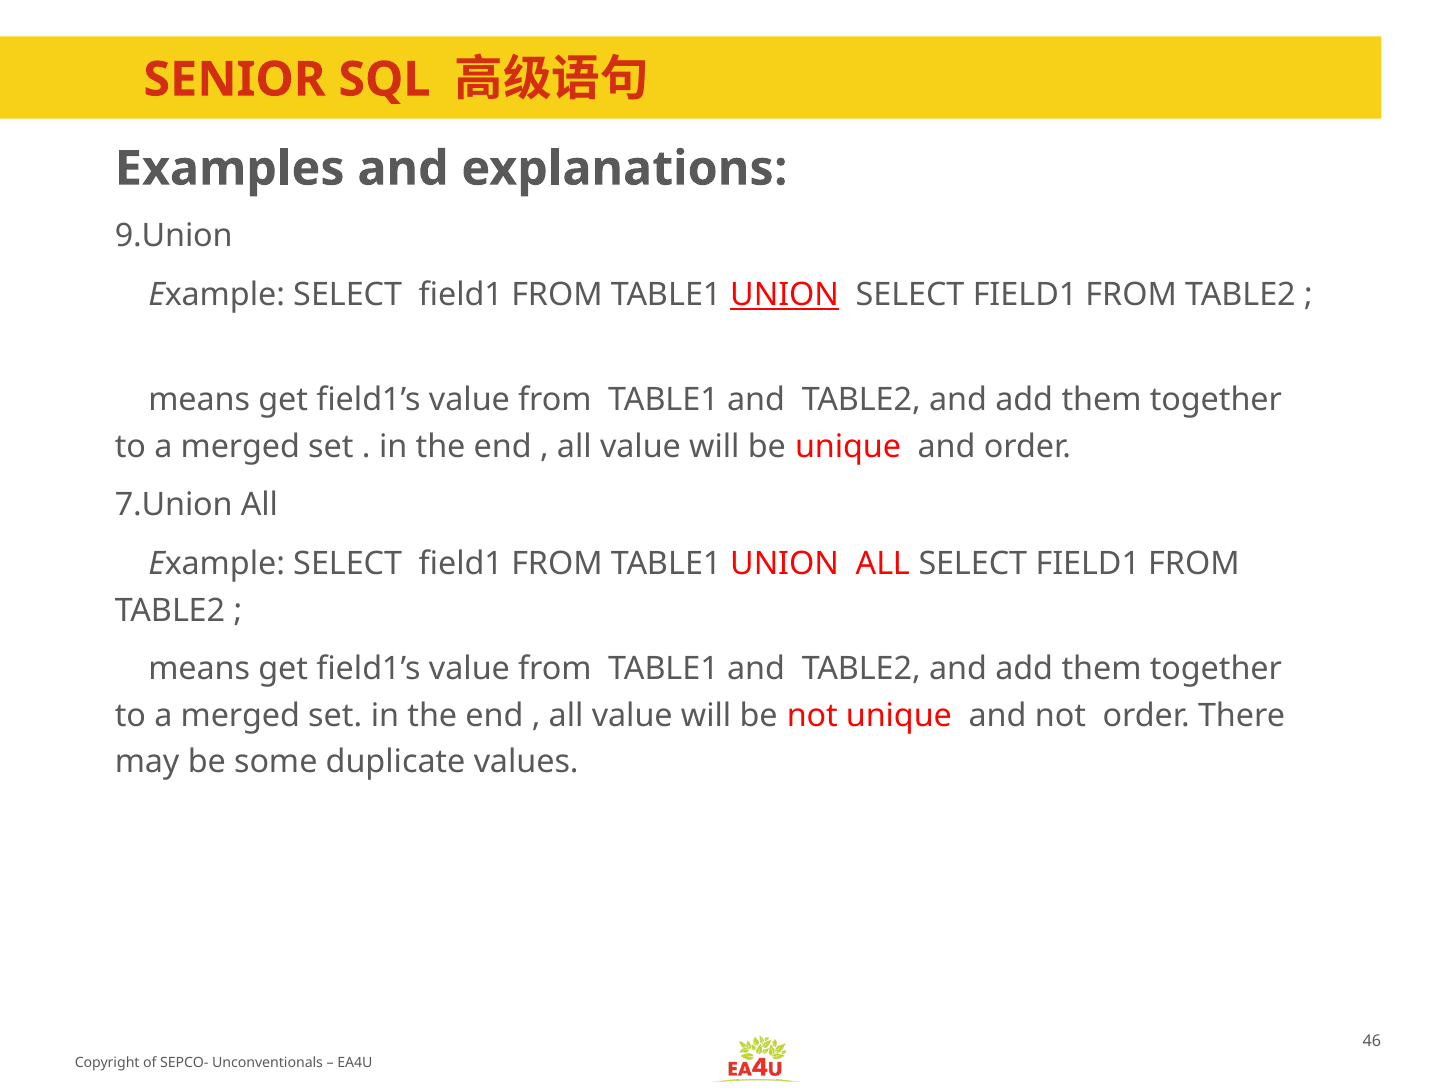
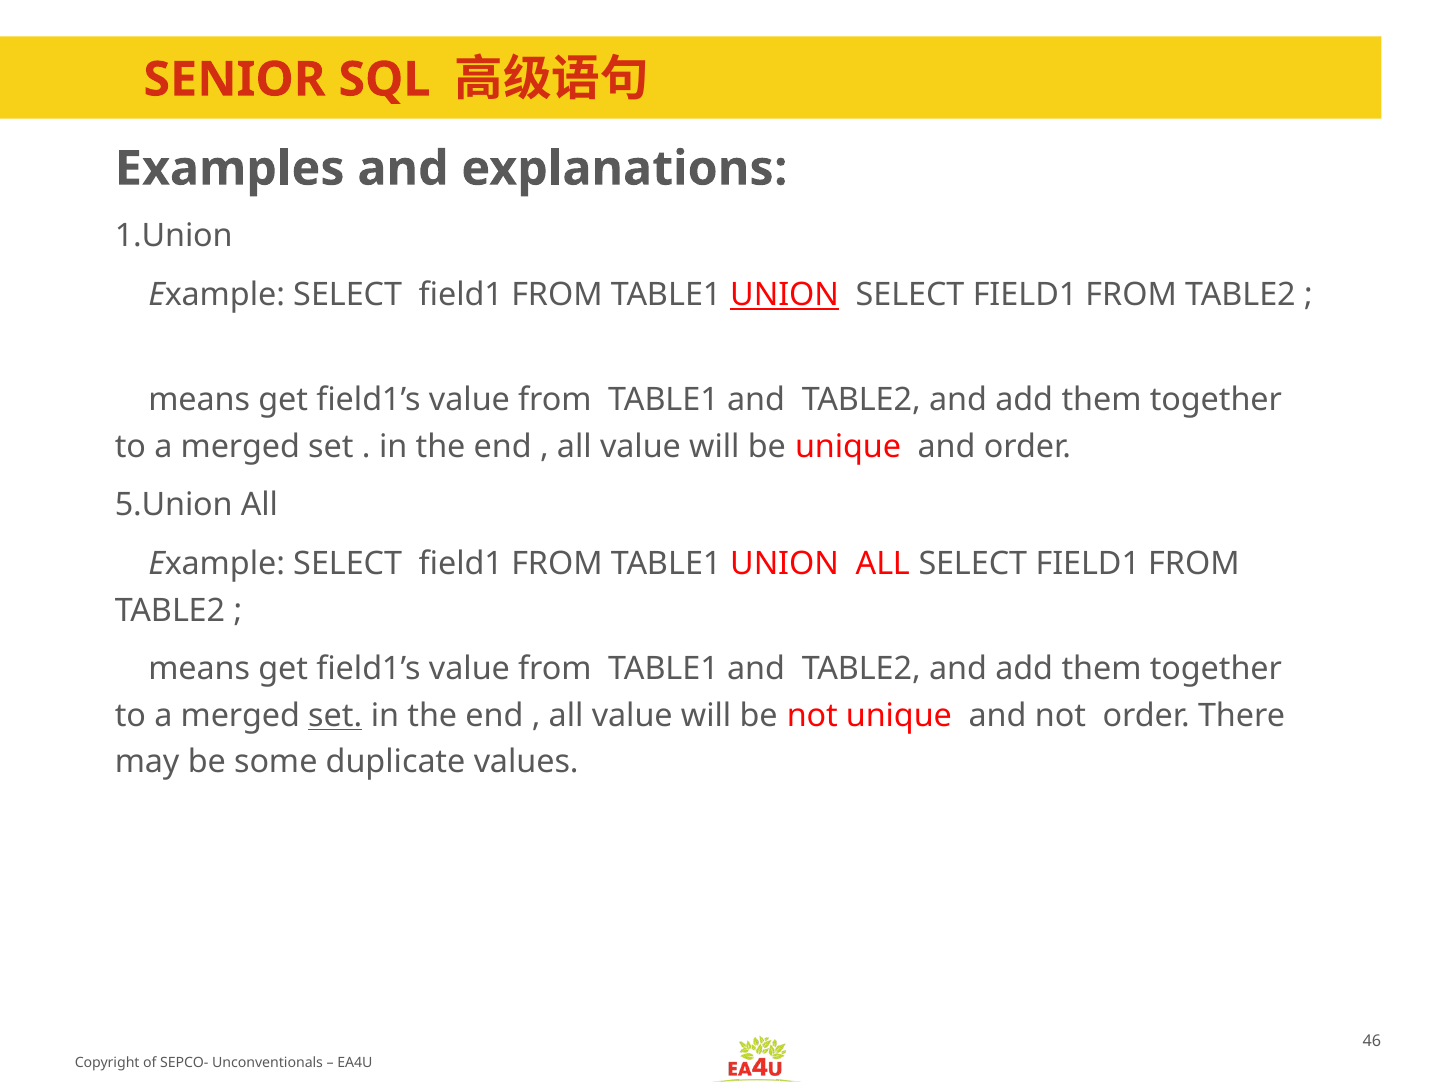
9.Union: 9.Union -> 1.Union (174, 236)
7.Union: 7.Union -> 5.Union (174, 505)
set underline: none -> present (335, 716)
